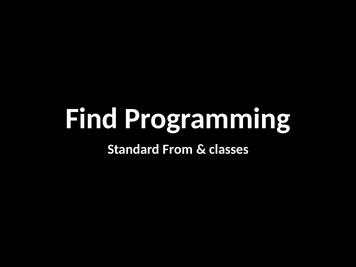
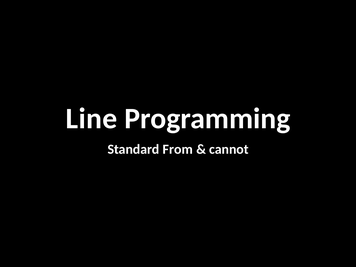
Find: Find -> Line (91, 119)
classes: classes -> cannot (229, 149)
